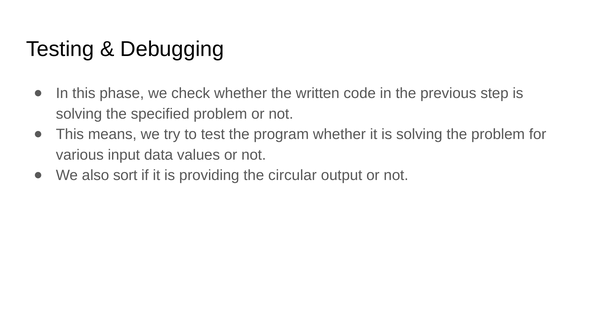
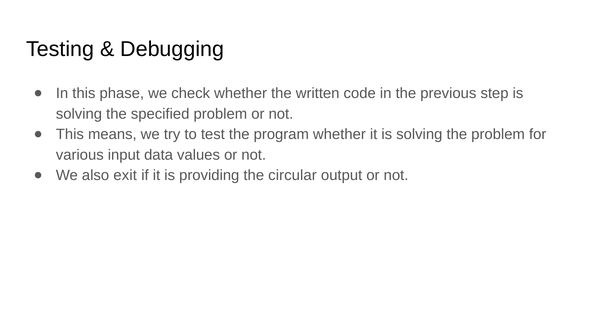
sort: sort -> exit (125, 175)
